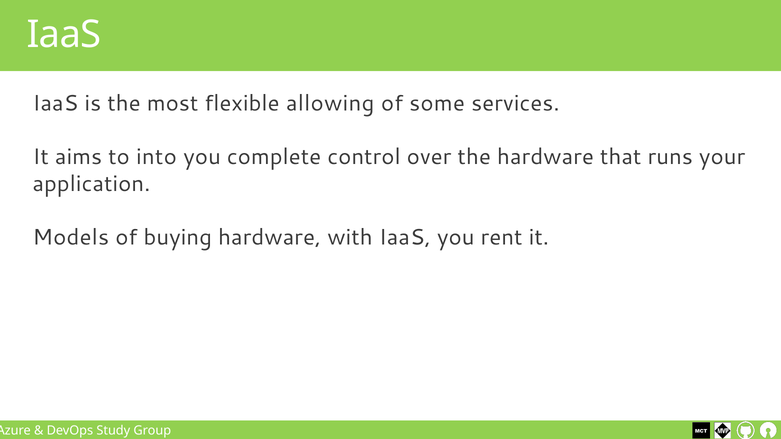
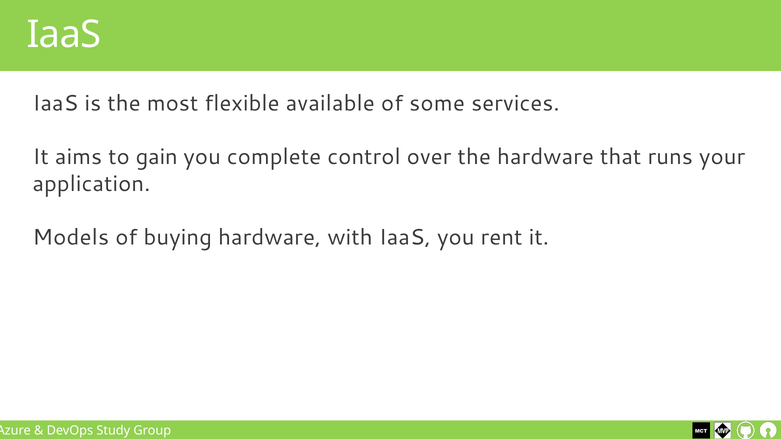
allowing: allowing -> available (330, 103)
into: into -> gain (157, 157)
